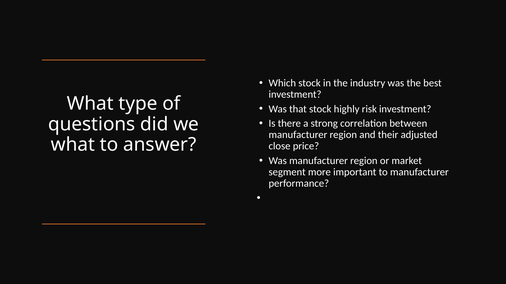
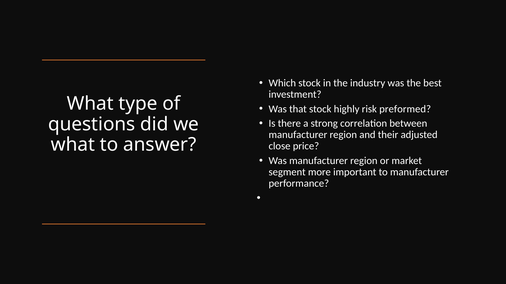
risk investment: investment -> preformed (405, 109)
